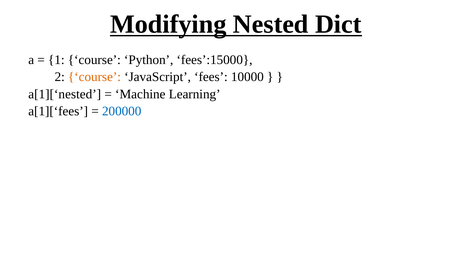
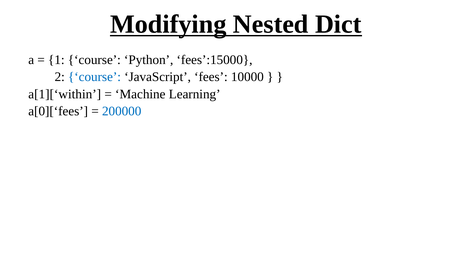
course colour: orange -> blue (94, 77)
a[1][‘nested: a[1][‘nested -> a[1][‘within (65, 94)
a[1][‘fees: a[1][‘fees -> a[0][‘fees (58, 111)
